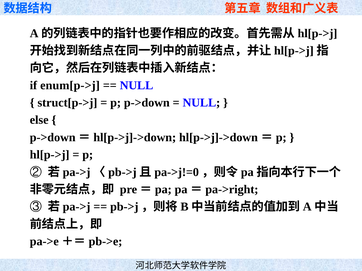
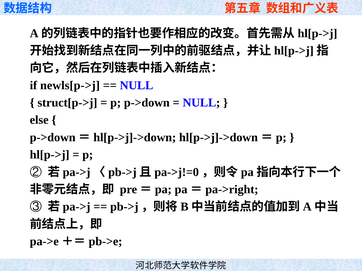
enum[p->j: enum[p->j -> newls[p->j (70, 85)
